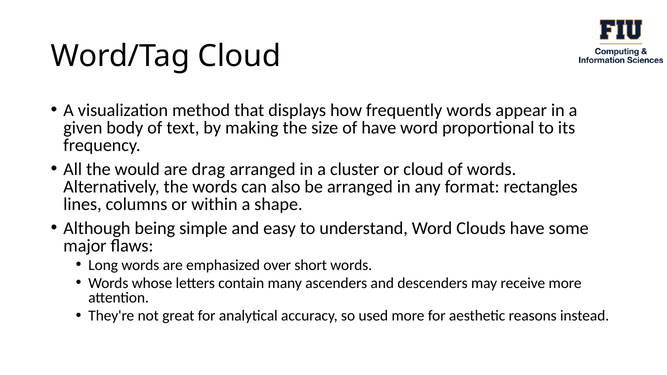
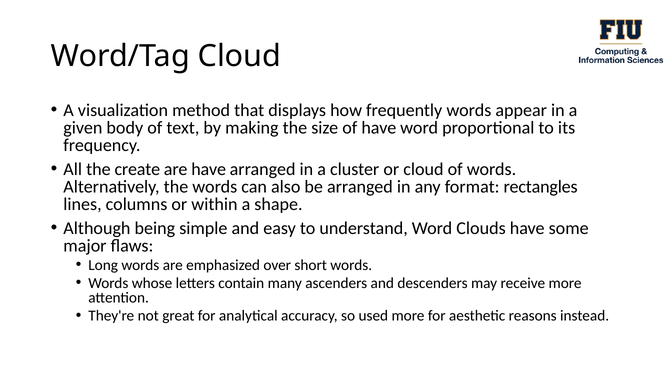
would: would -> create (137, 169)
are drag: drag -> have (209, 169)
